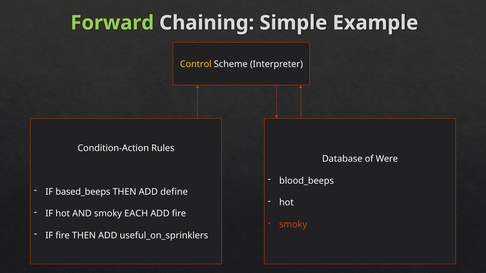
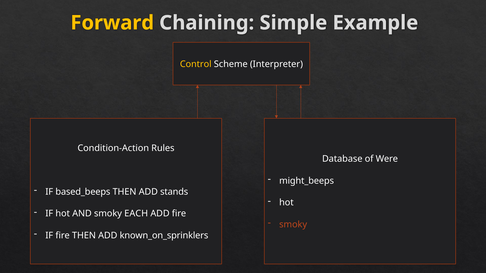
Forward colour: light green -> yellow (112, 23)
blood_beeps: blood_beeps -> might_beeps (307, 181)
define: define -> stands (174, 192)
useful_on_sprinklers: useful_on_sprinklers -> known_on_sprinklers (164, 236)
